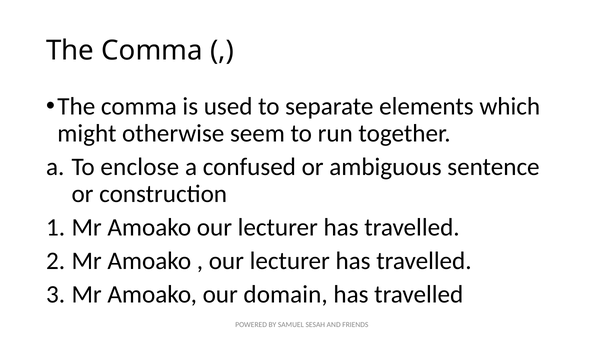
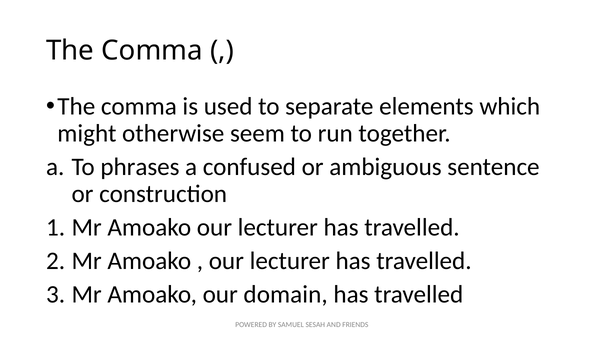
enclose: enclose -> phrases (140, 167)
